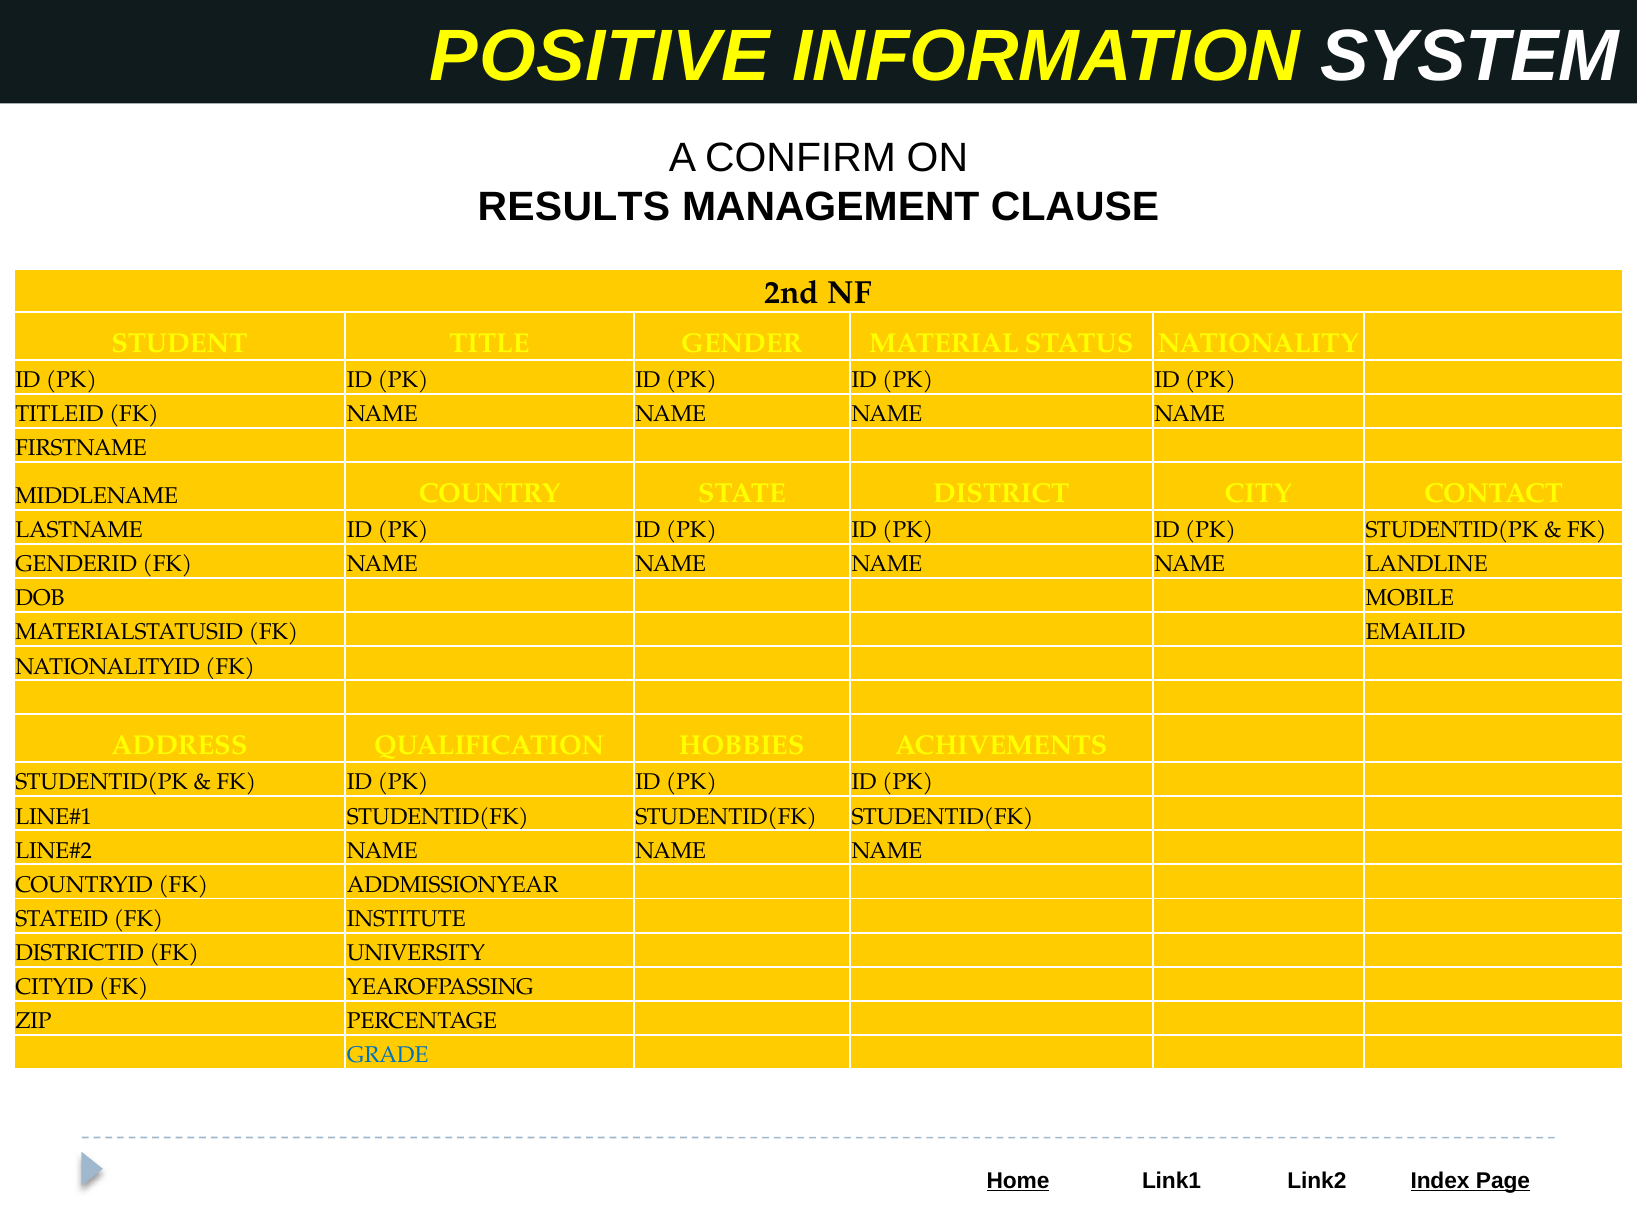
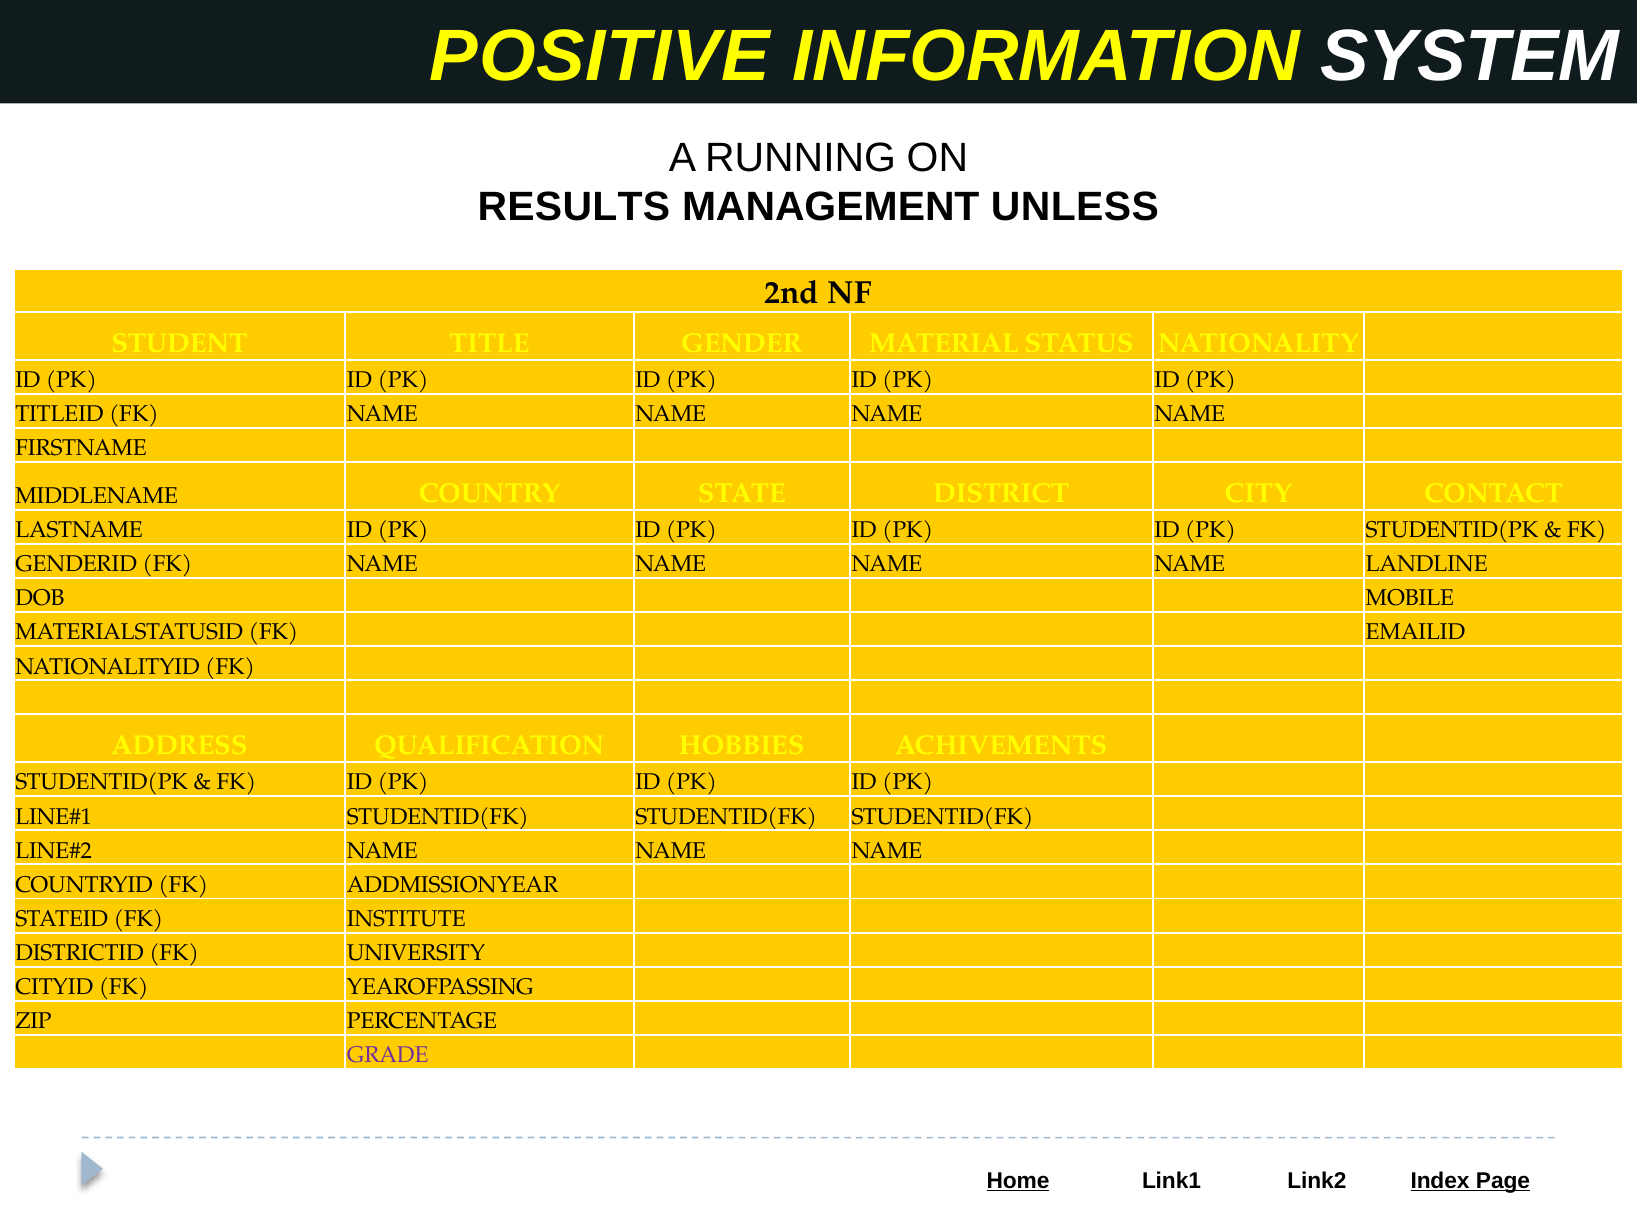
CONFIRM: CONFIRM -> RUNNING (801, 158)
CLAUSE: CLAUSE -> UNLESS (1075, 207)
GRADE colour: blue -> purple (388, 1055)
